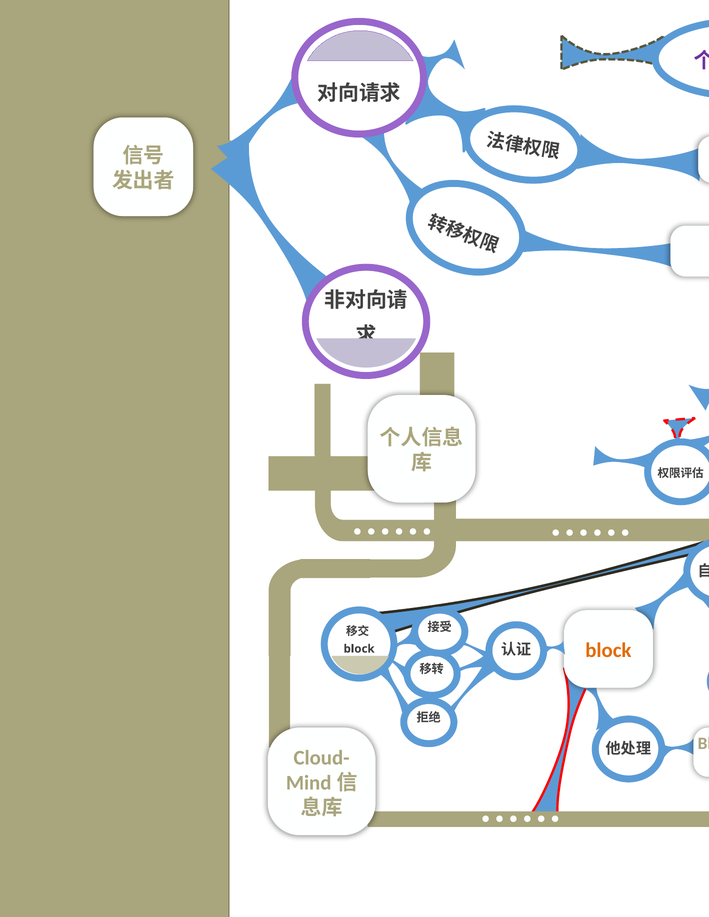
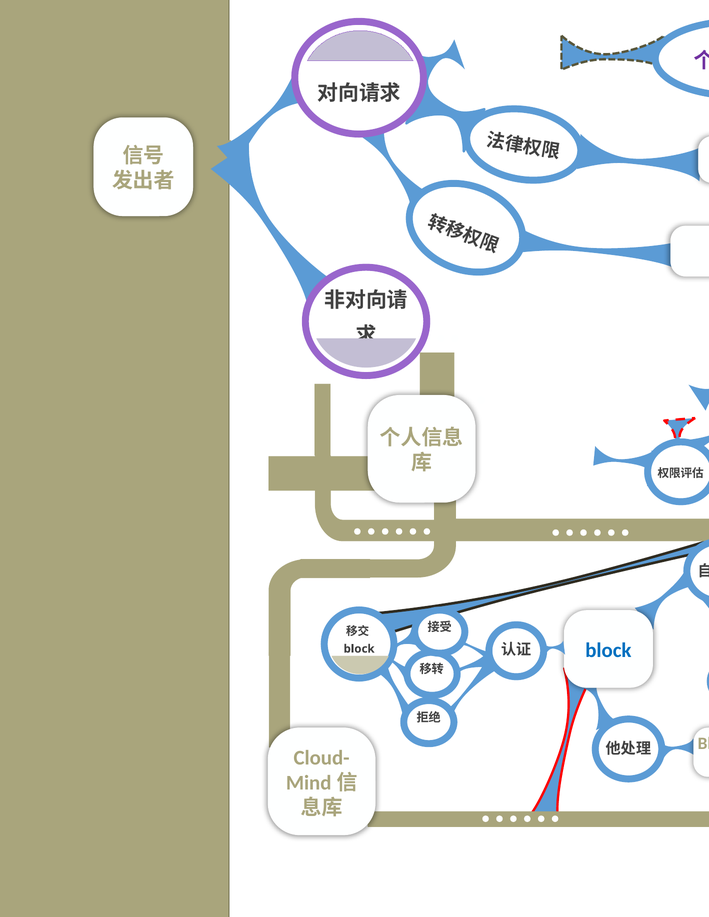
block colour: orange -> blue (608, 651)
